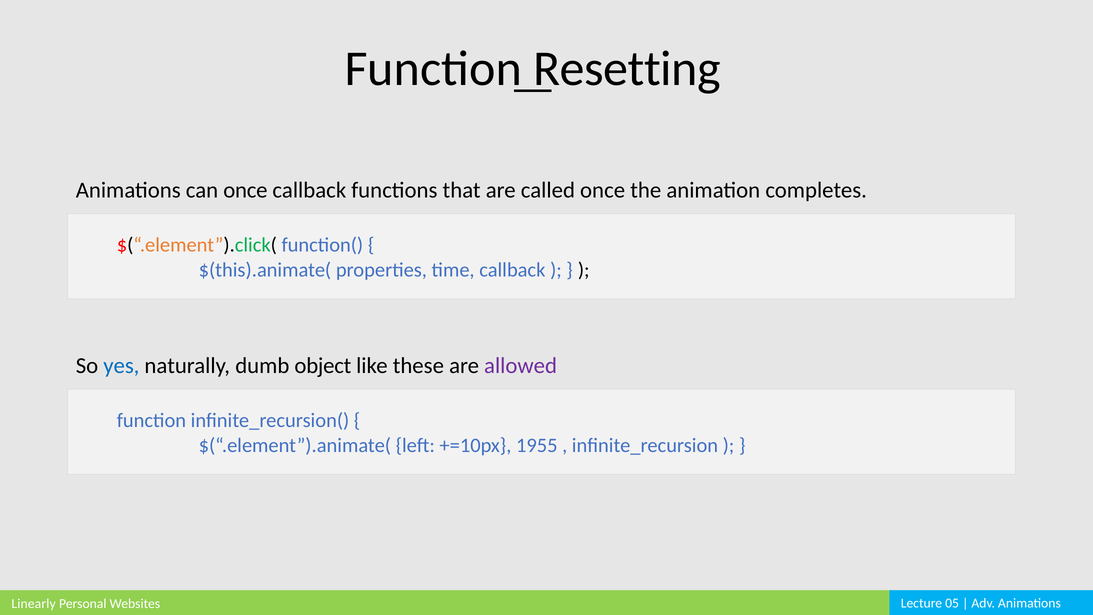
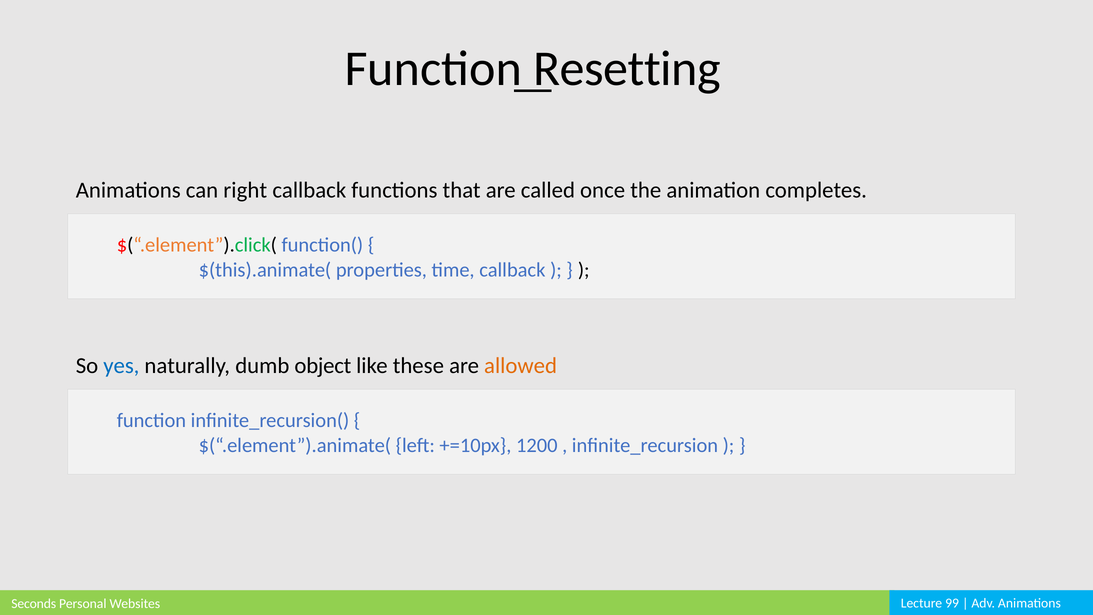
can once: once -> right (245, 190)
allowed colour: purple -> orange (521, 366)
1955: 1955 -> 1200 (537, 445)
Linearly: Linearly -> Seconds (34, 603)
05: 05 -> 99 (952, 603)
